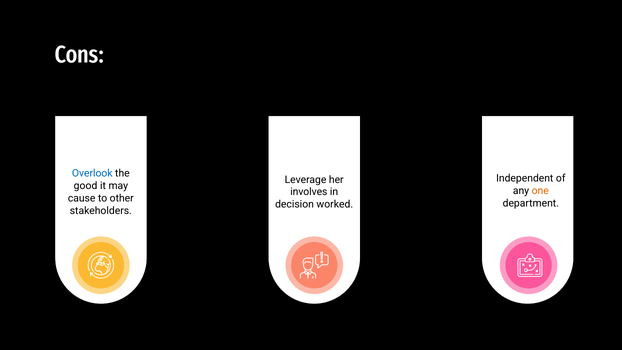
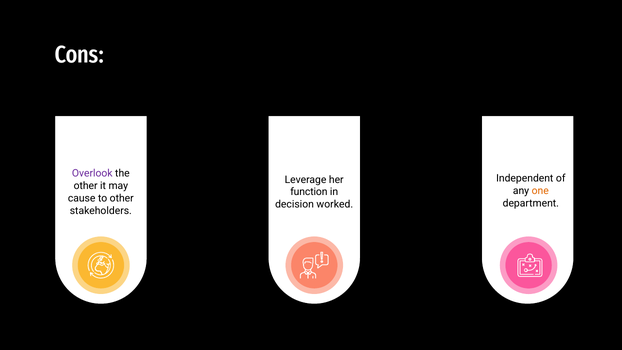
Overlook colour: blue -> purple (92, 173)
good: good -> other (86, 186)
involves: involves -> function (309, 192)
